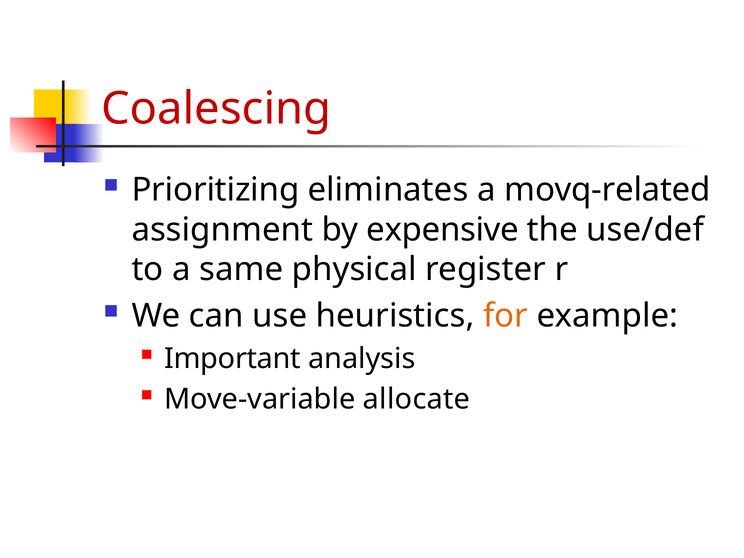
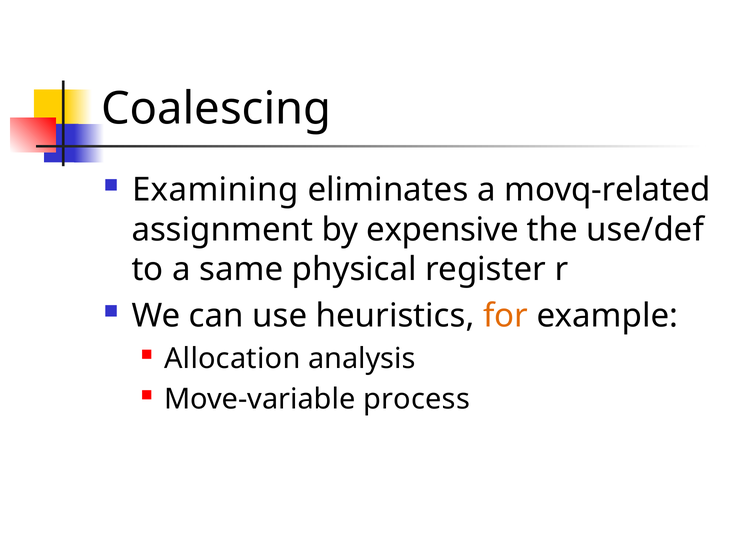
Coalescing colour: red -> black (216, 109)
Prioritizing: Prioritizing -> Examining (215, 190)
Important: Important -> Allocation (232, 358)
allocate: allocate -> process (416, 399)
